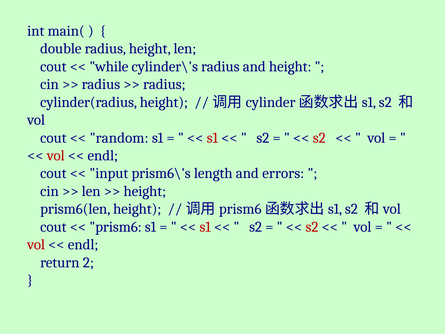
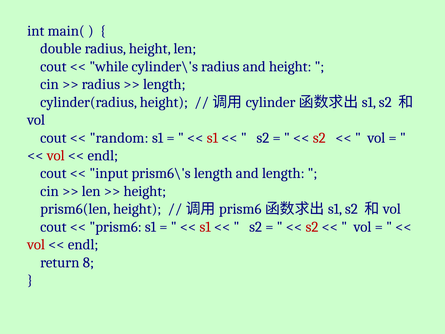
radius: radius -> length (164, 84)
and errors: errors -> length (283, 173)
2: 2 -> 8 (88, 262)
